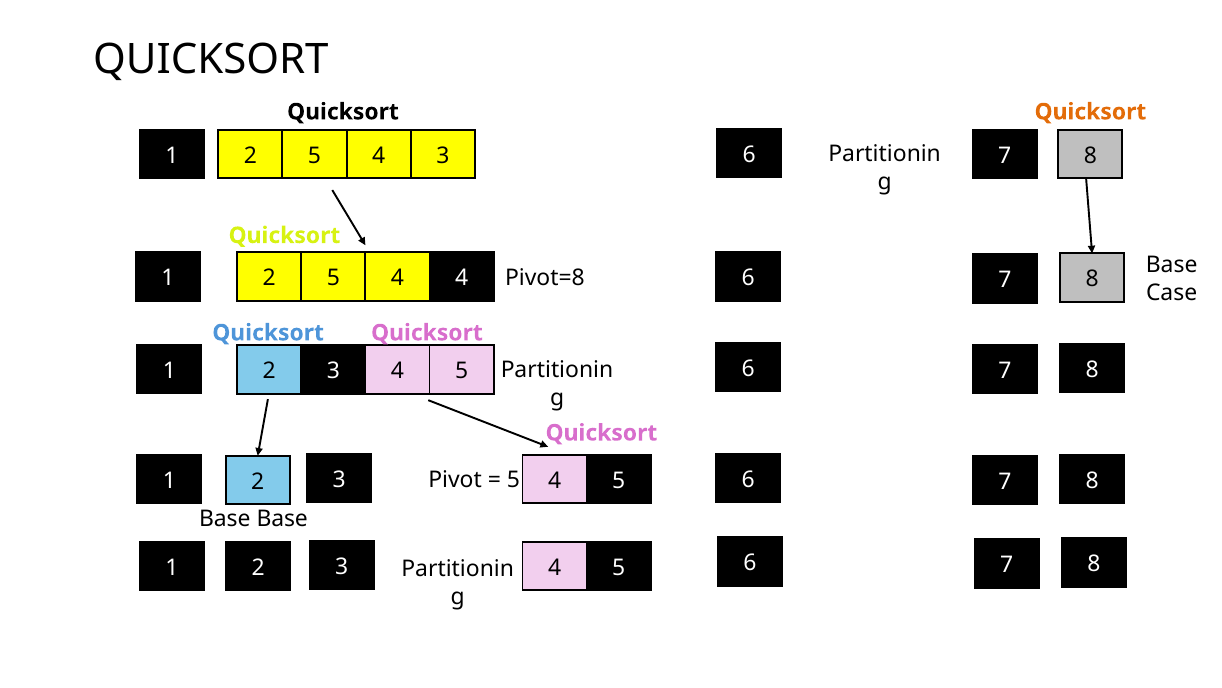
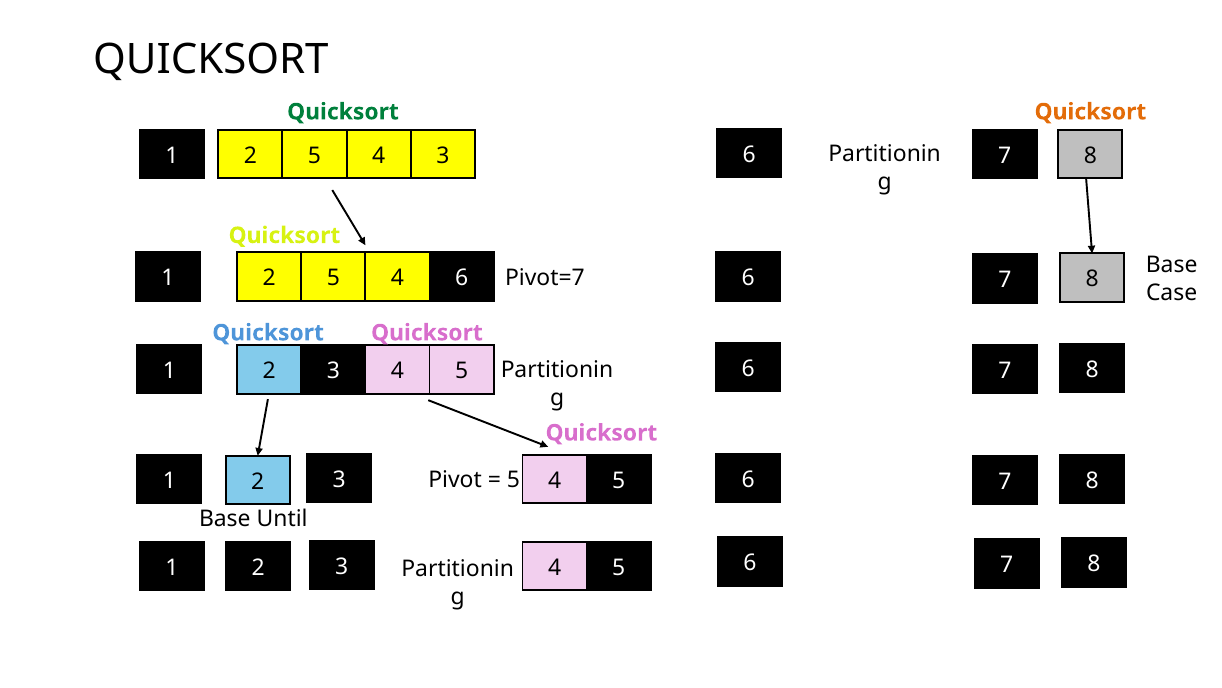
Quicksort colour: black -> green (343, 112)
Pivot=8: Pivot=8 -> Pivot=7 (545, 277)
4 4: 4 -> 6 (462, 278)
Base Base: Base -> Until (282, 519)
